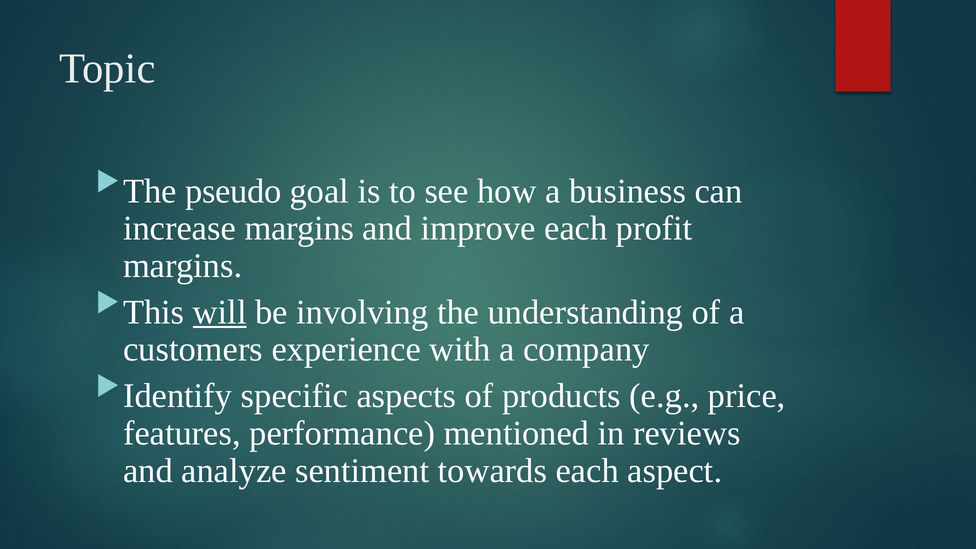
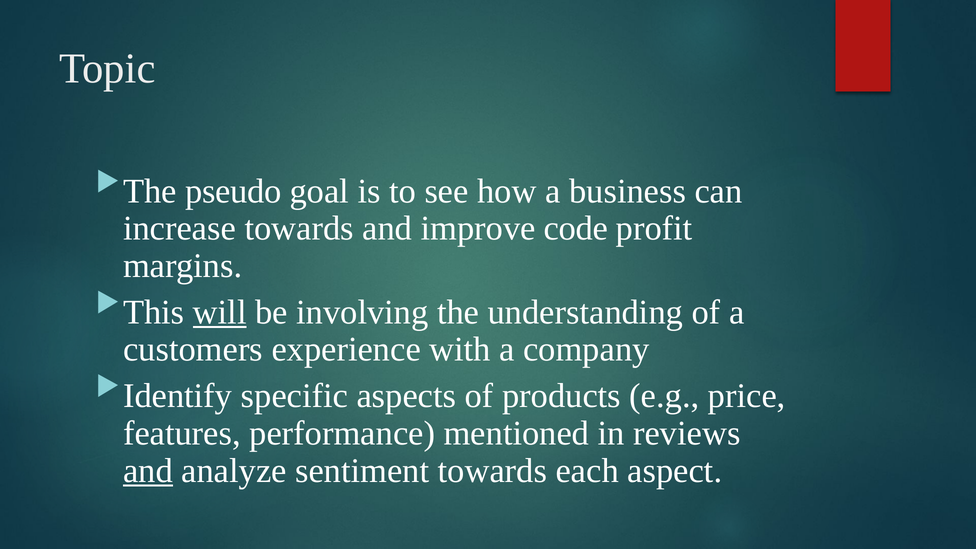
increase margins: margins -> towards (299, 228)
improve each: each -> code (576, 228)
and underline: none -> present (148, 471)
